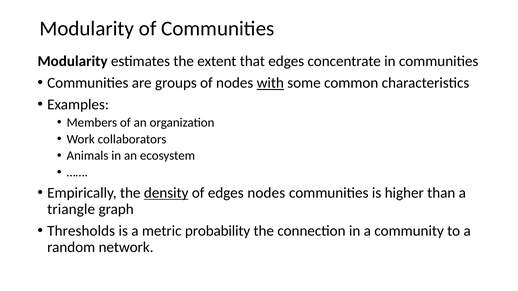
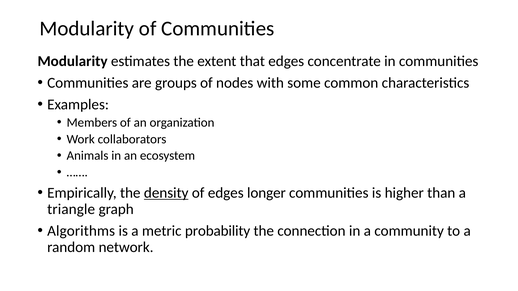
with underline: present -> none (270, 83)
edges nodes: nodes -> longer (266, 193)
Thresholds: Thresholds -> Algorithms (81, 231)
